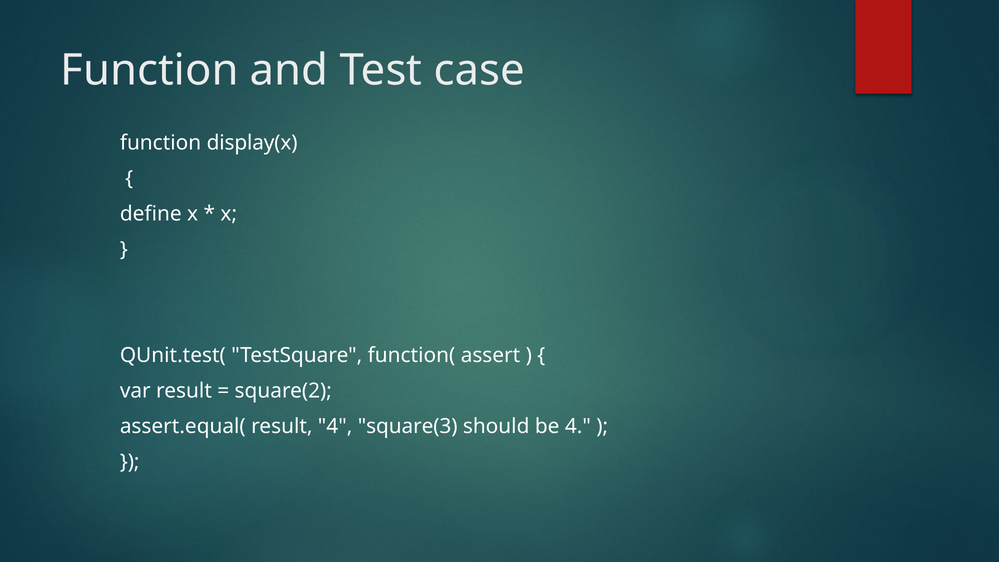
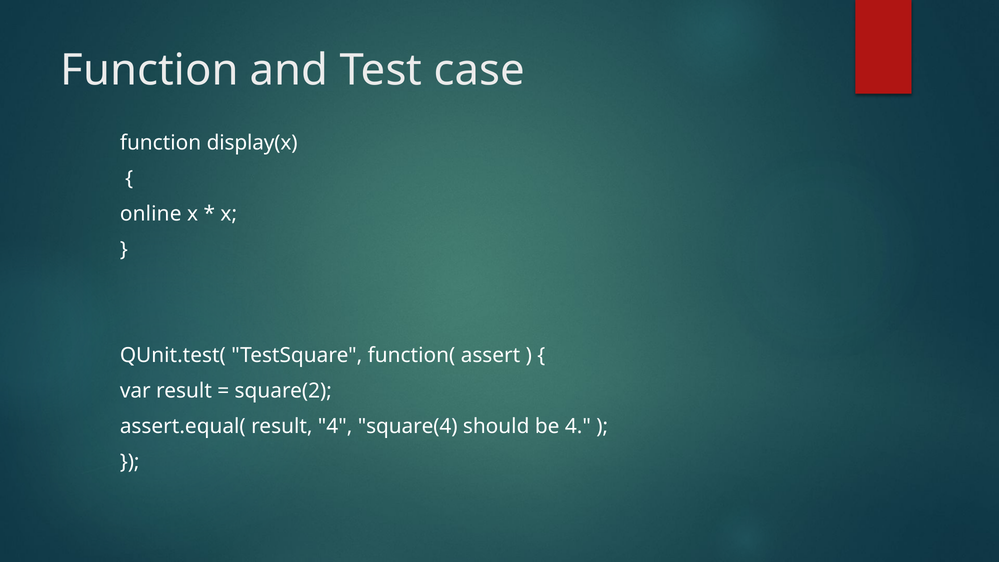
define: define -> online (151, 214)
square(3: square(3 -> square(4 (408, 426)
